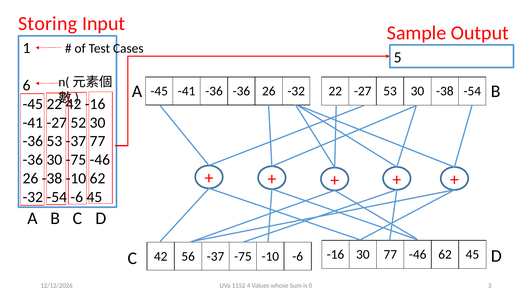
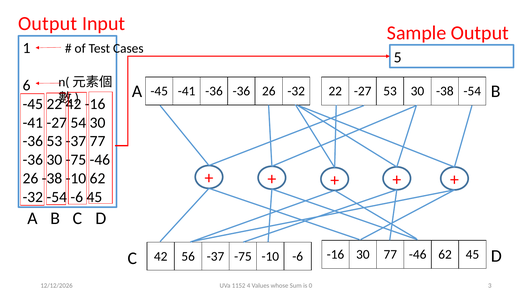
Storing: Storing -> Output (48, 24)
52: 52 -> 54 (78, 123)
